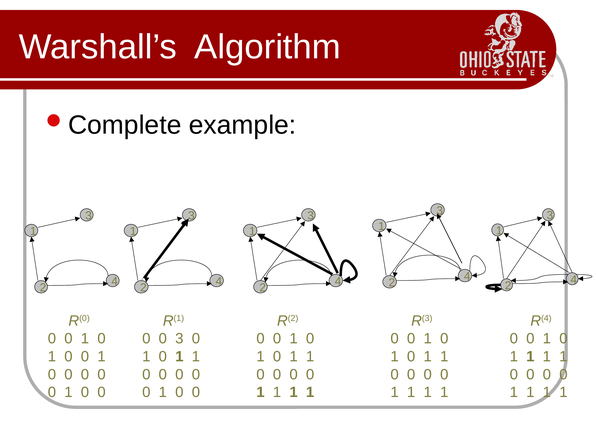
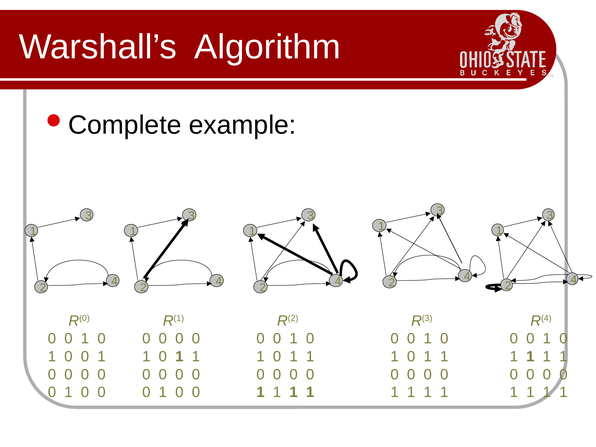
3: 3 -> 0 (179, 339)
